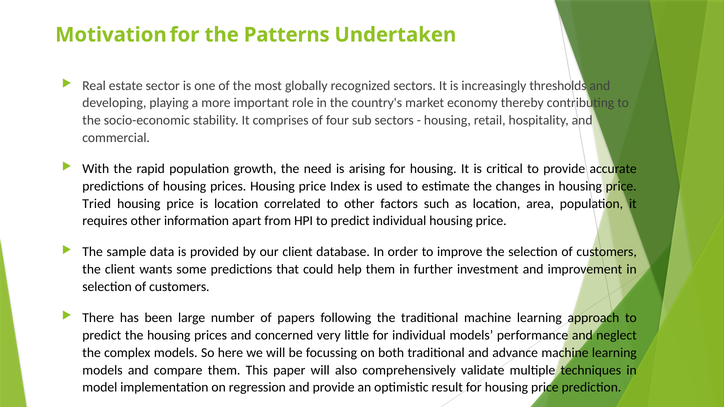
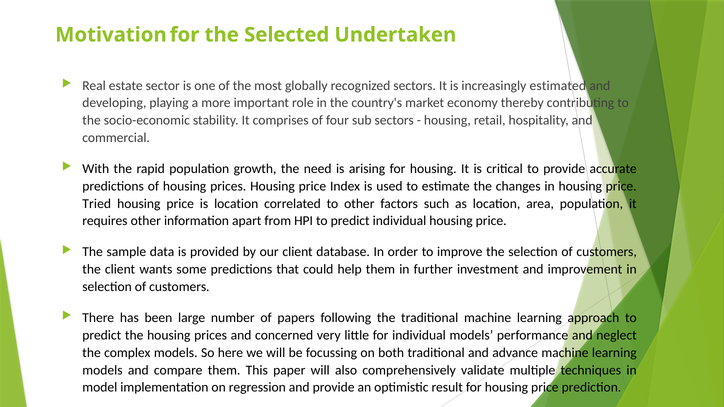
Patterns: Patterns -> Selected (287, 35)
thresholds: thresholds -> estimated (558, 86)
